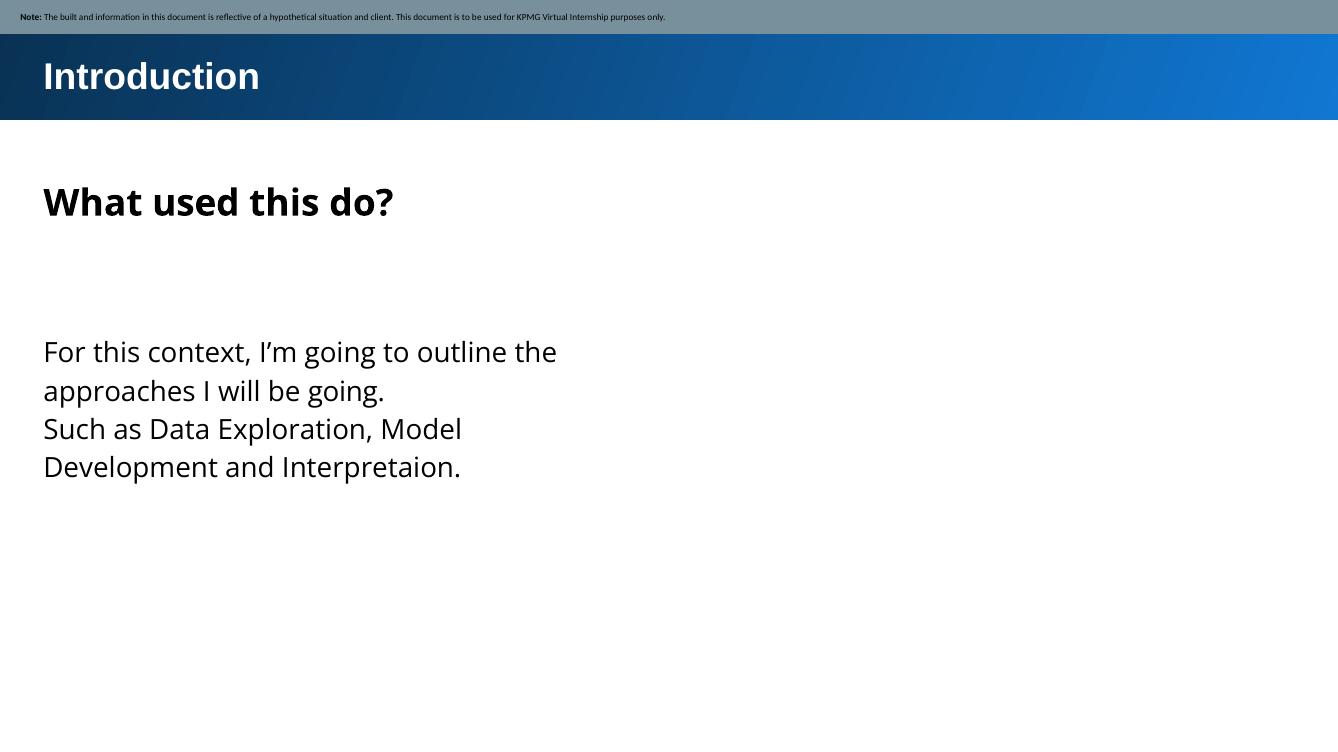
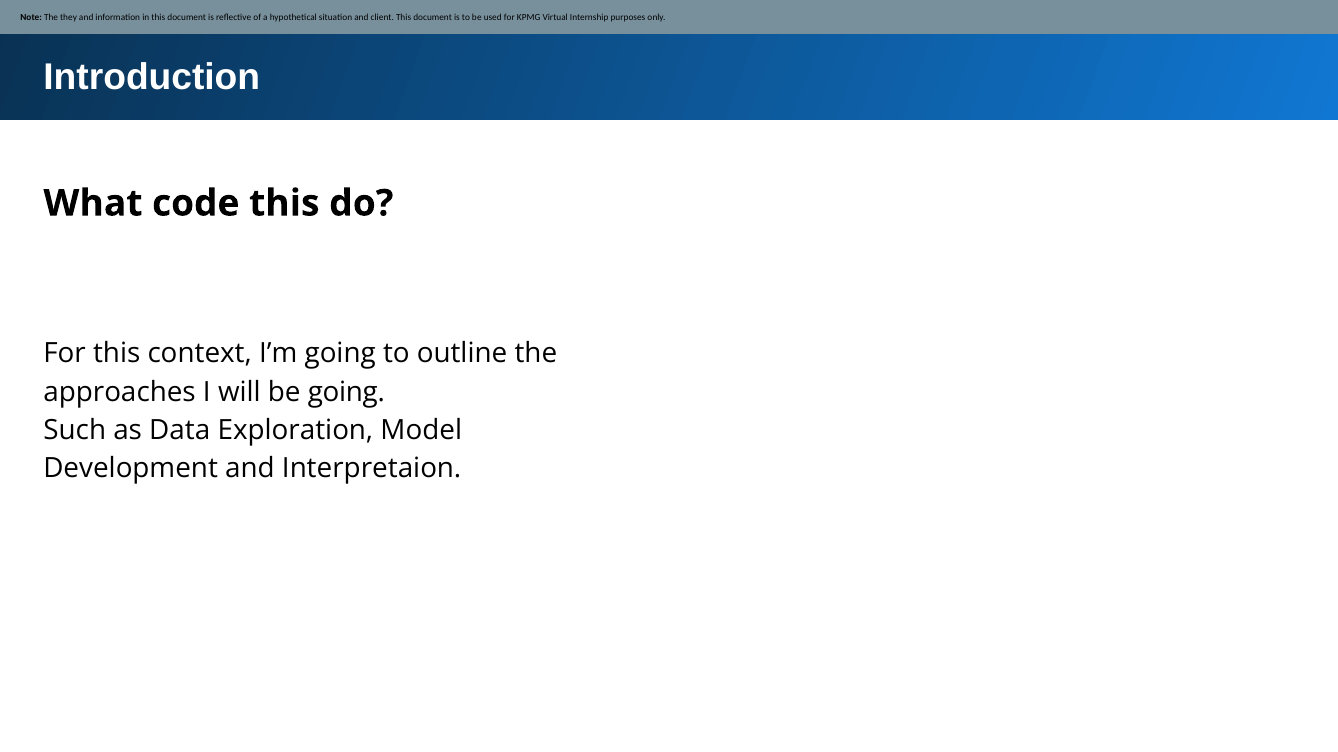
built: built -> they (69, 17)
What used: used -> code (196, 203)
